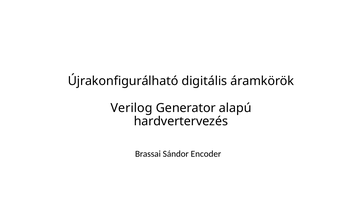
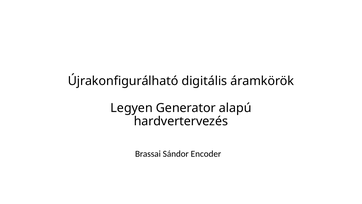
Verilog: Verilog -> Legyen (132, 108)
